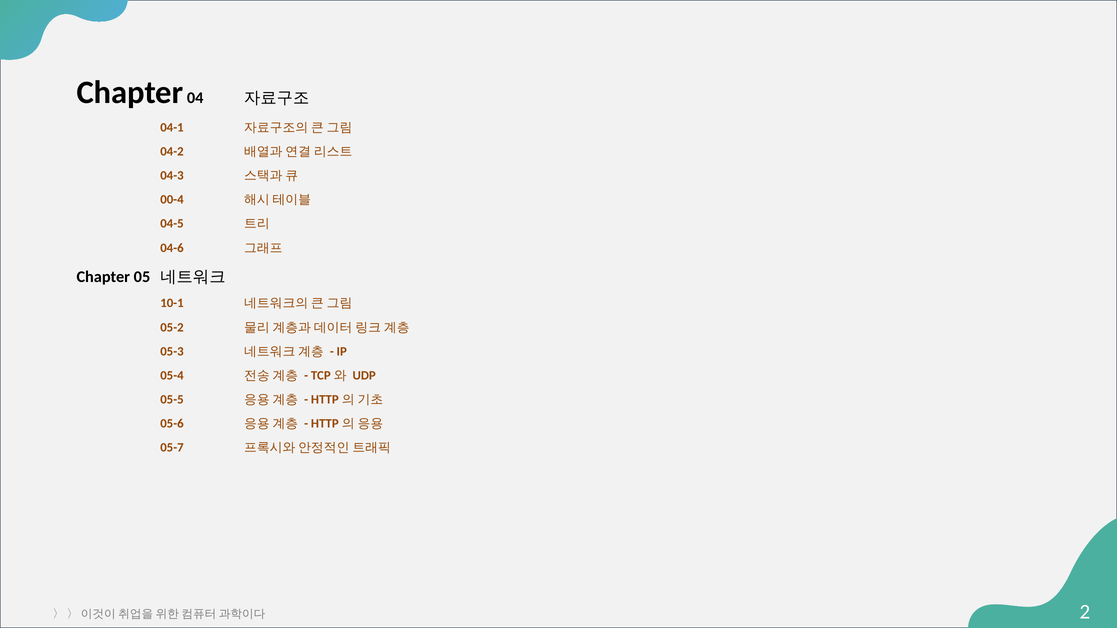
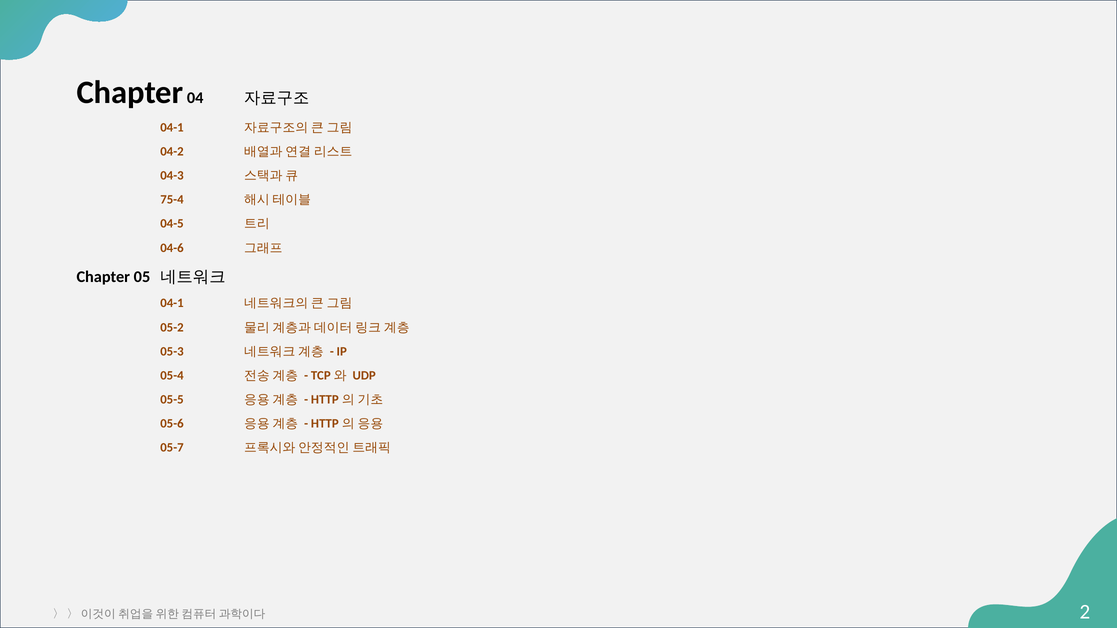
00-4: 00-4 -> 75-4 (172, 200)
10-1: 10-1 -> 04-1 (172, 303)
